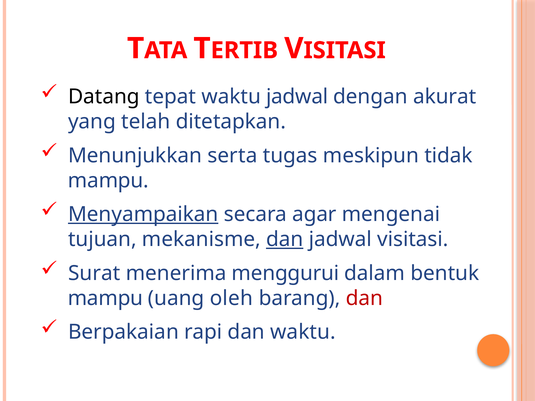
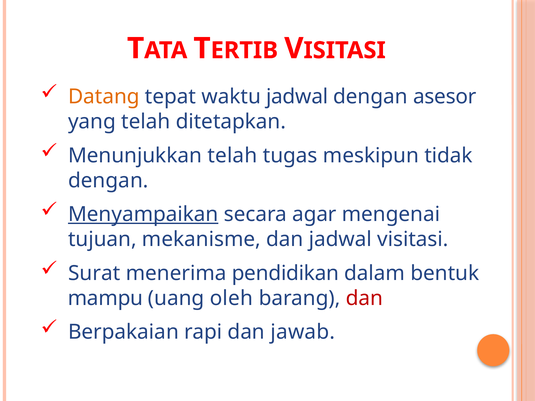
Datang colour: black -> orange (104, 97)
akurat: akurat -> asesor (445, 97)
Menunjukkan serta: serta -> telah (232, 156)
mampu: mampu -> dengan (108, 181)
dan underline: present -> none (285, 240)
menggurui: menggurui -> pendidikan (285, 273)
dan waktu: waktu -> jawab (303, 332)
